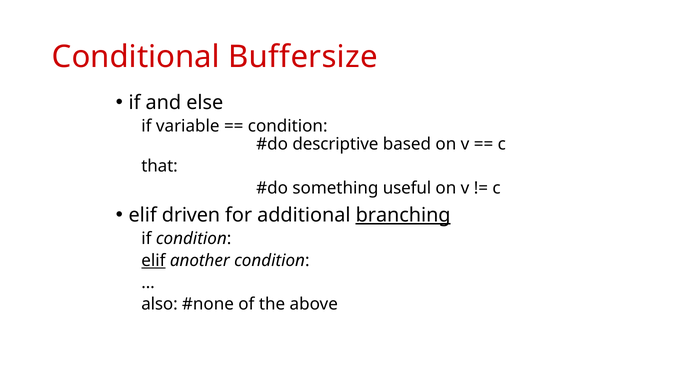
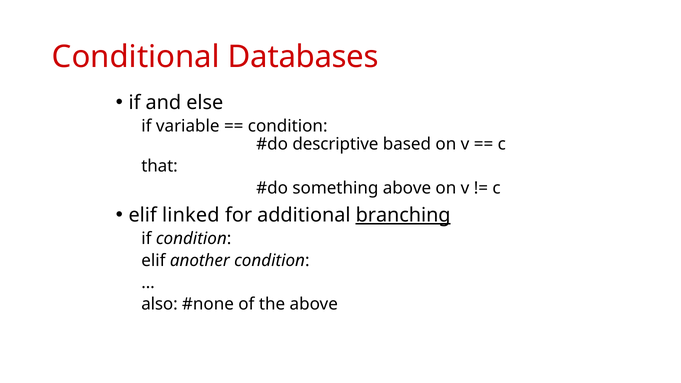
Buffersize: Buffersize -> Databases (303, 57)
something useful: useful -> above (407, 188)
driven: driven -> linked (191, 215)
elif underline: present -> none (153, 261)
